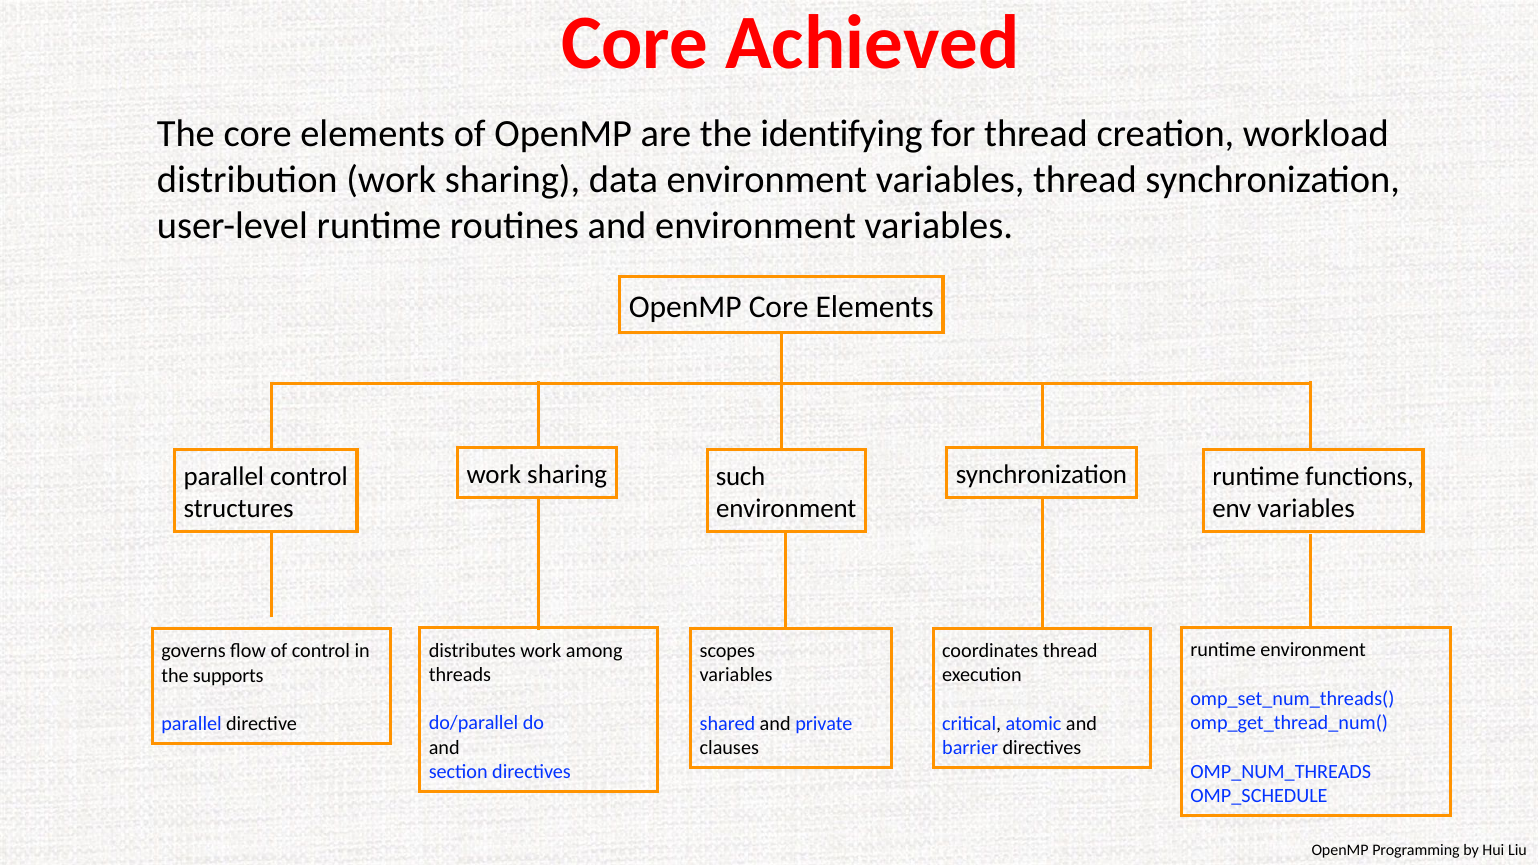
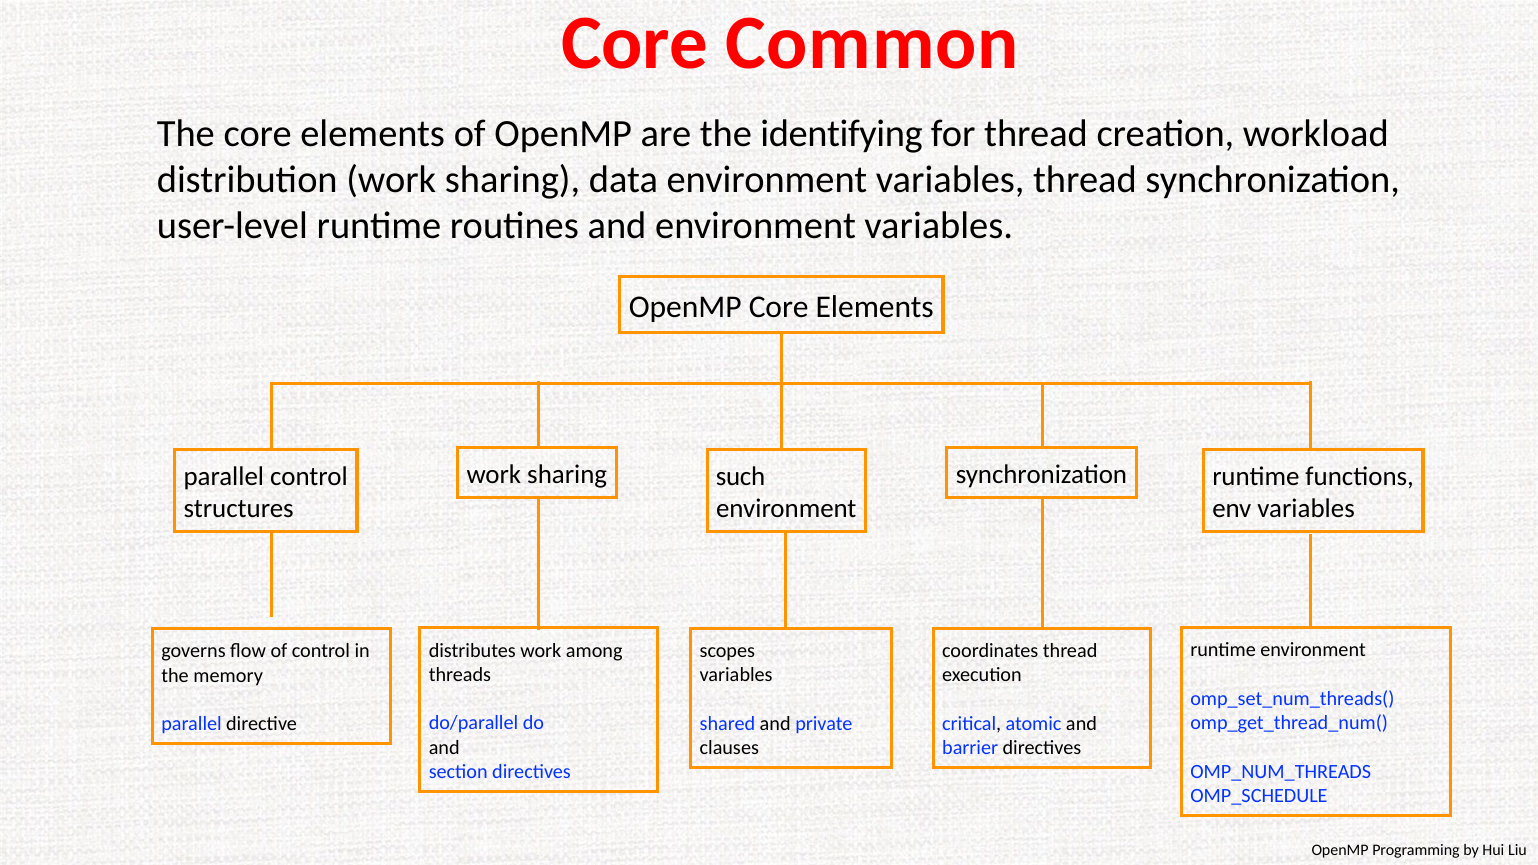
Achieved: Achieved -> Common (872, 43)
supports: supports -> memory (228, 675)
